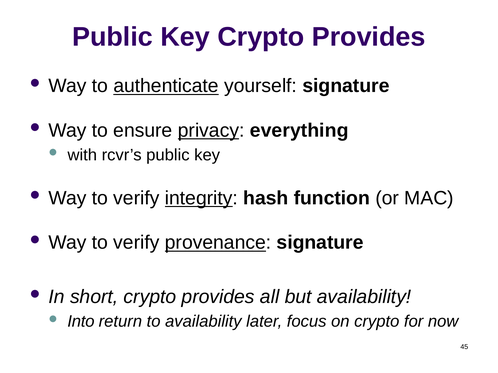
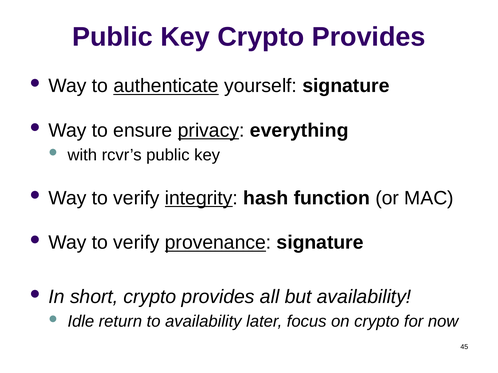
Into: Into -> Idle (81, 322)
